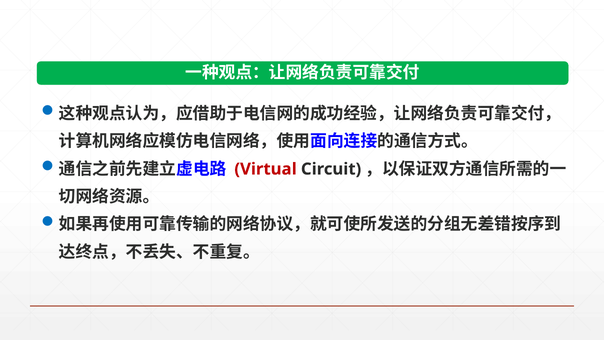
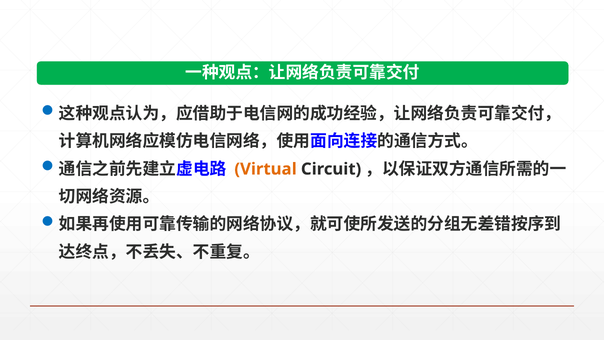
Virtual colour: red -> orange (265, 169)
